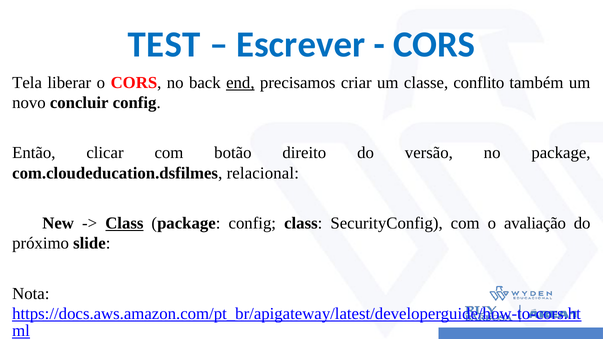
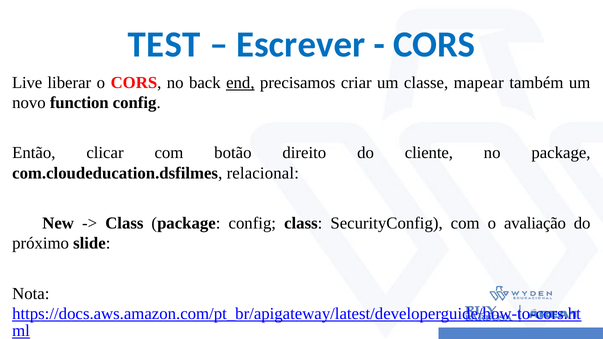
Tela: Tela -> Live (27, 83)
conflito: conflito -> mapear (479, 83)
concluir: concluir -> function (79, 103)
versão: versão -> cliente (429, 153)
Class underline: present -> none (124, 223)
